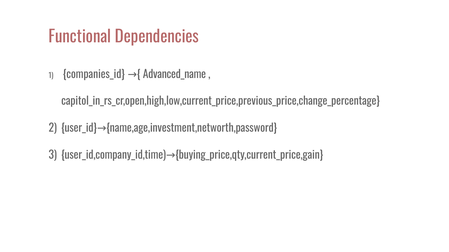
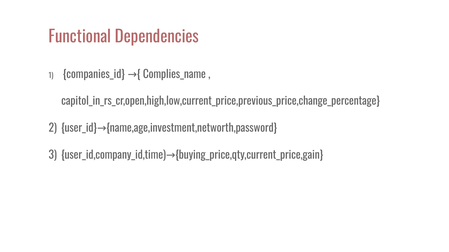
Advanced_name: Advanced_name -> Complies_name (174, 75)
